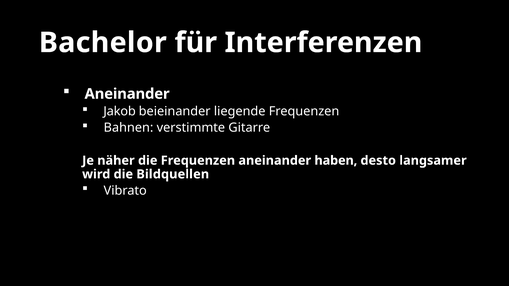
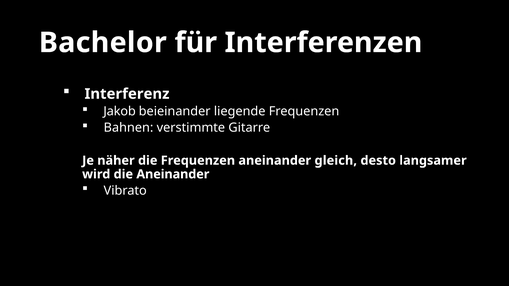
Aneinander: Aneinander -> Interferenz (127, 94)
haben: haben -> gleich (336, 161)
die Bildquellen: Bildquellen -> Aneinander (173, 174)
